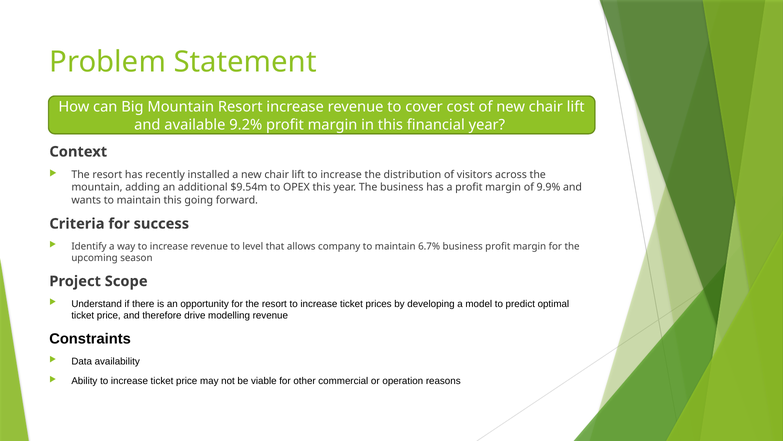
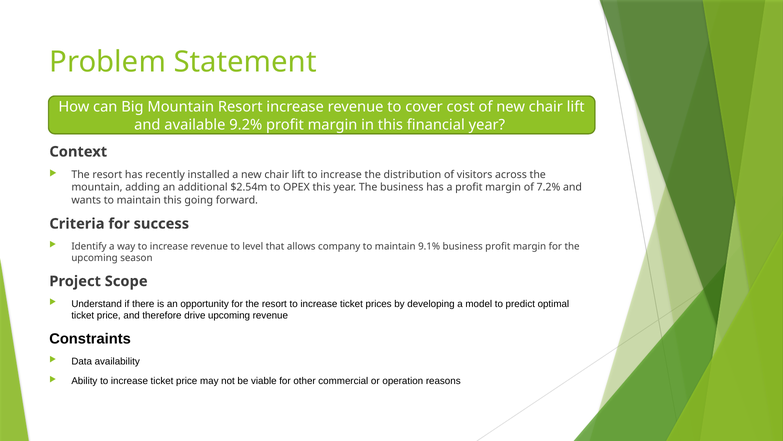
$9.54m: $9.54m -> $2.54m (249, 187)
9.9%: 9.9% -> 7.2% (548, 187)
6.7%: 6.7% -> 9.1% (429, 246)
drive modelling: modelling -> upcoming (229, 315)
